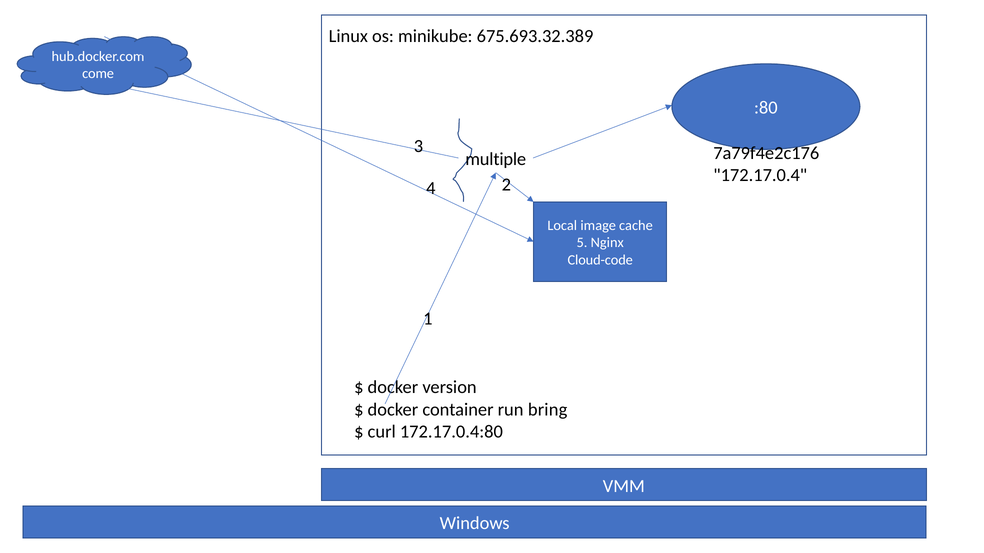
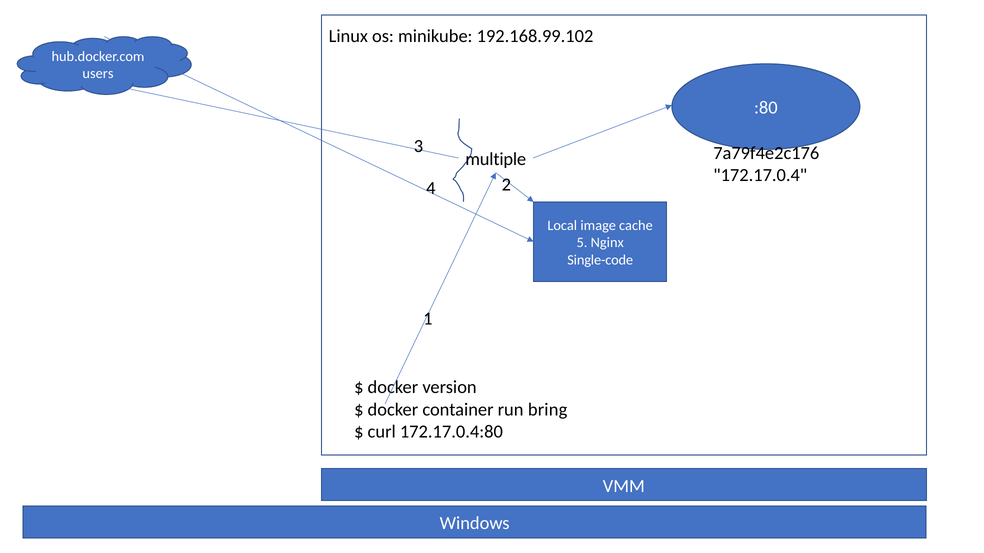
675.693.32.389: 675.693.32.389 -> 192.168.99.102 (535, 36)
come: come -> users (98, 74)
Cloud-code: Cloud-code -> Single-code (600, 260)
